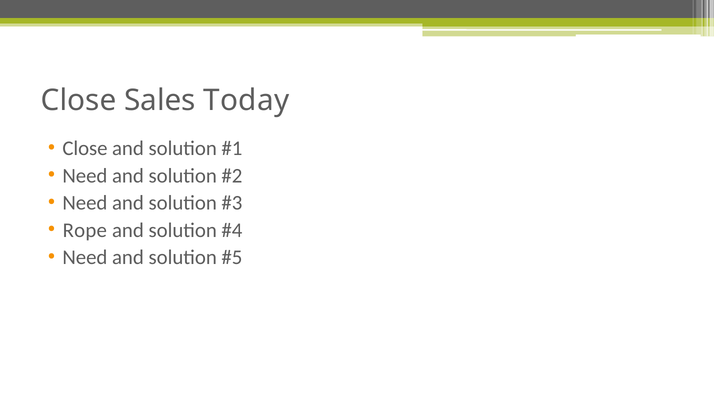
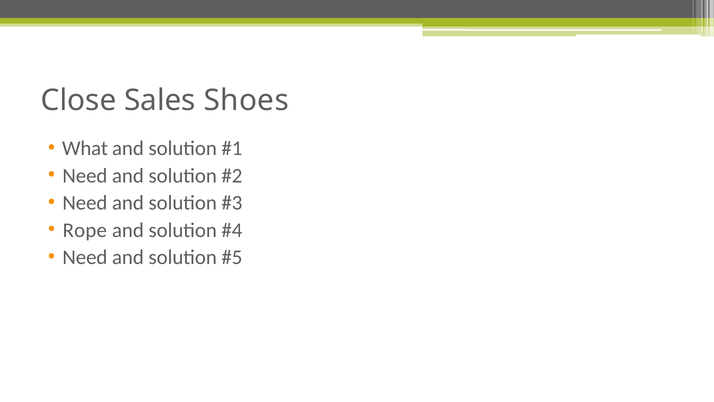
Today: Today -> Shoes (246, 100)
Close: Close -> What (85, 148)
